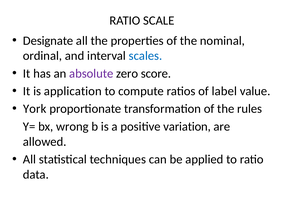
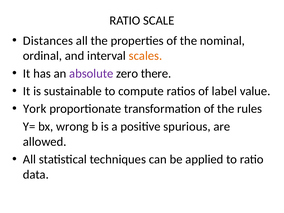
Designate: Designate -> Distances (48, 41)
scales colour: blue -> orange (146, 56)
score: score -> there (156, 73)
application: application -> sustainable (73, 91)
variation: variation -> spurious (187, 127)
